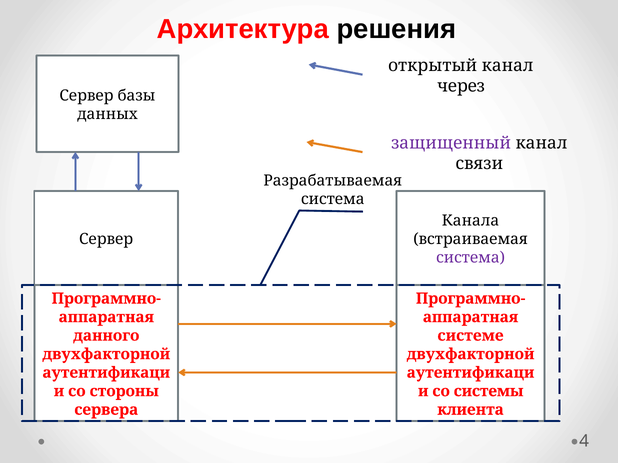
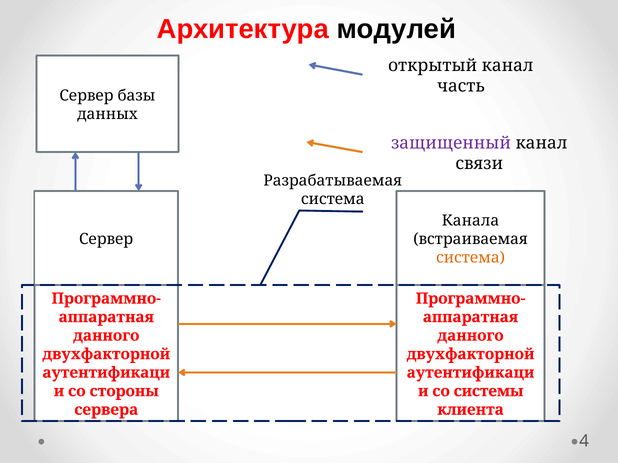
решения: решения -> модулей (396, 29)
через: через -> часть (461, 86)
система colour: purple -> orange (471, 258)
системе: системе -> данного (471, 336)
